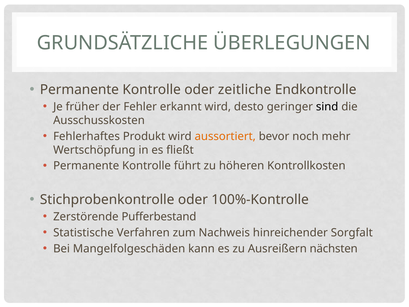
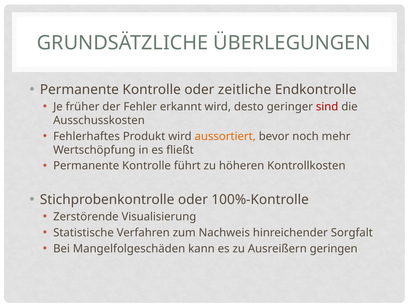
sind colour: black -> red (327, 107)
Pufferbestand: Pufferbestand -> Visualisierung (159, 217)
nächsten: nächsten -> geringen (334, 248)
